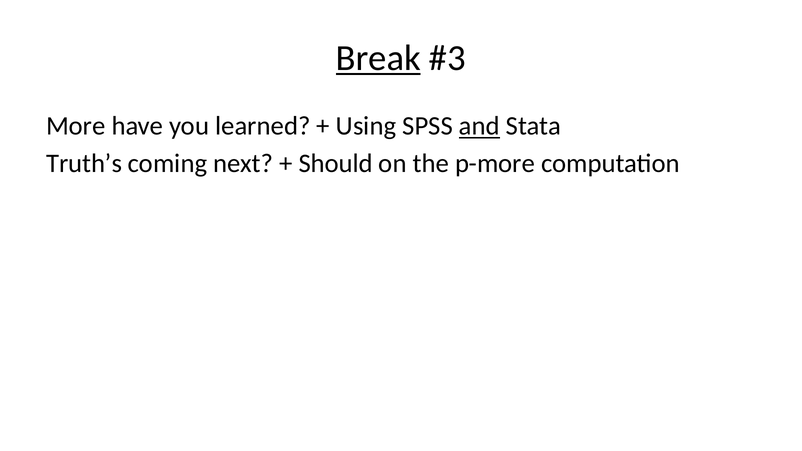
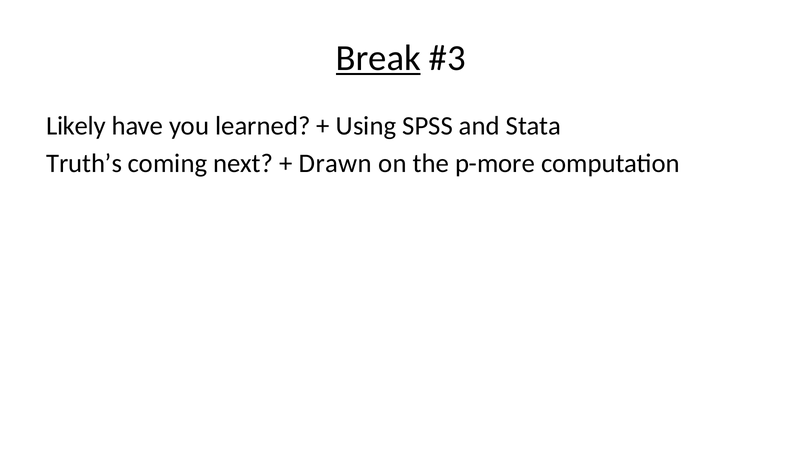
More: More -> Likely (76, 126)
and underline: present -> none (479, 126)
Should: Should -> Drawn (335, 164)
